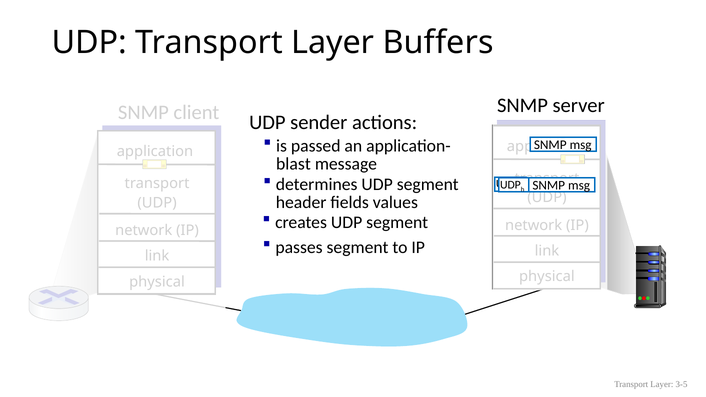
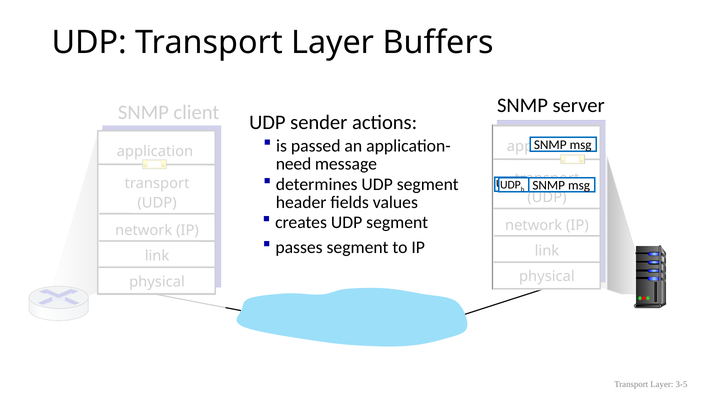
blast: blast -> need (294, 164)
